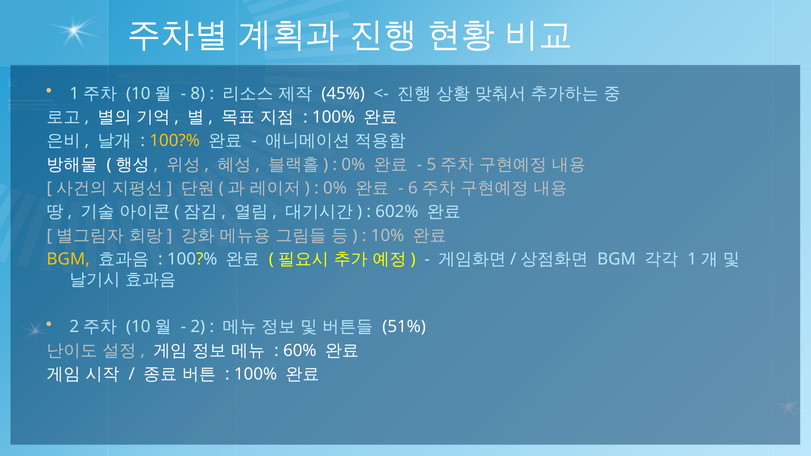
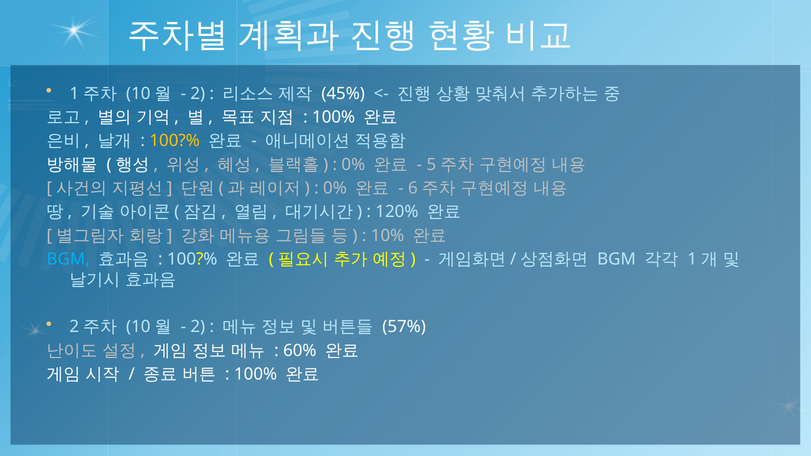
8: 8 -> 2 (198, 93)
602%: 602% -> 120% (397, 212)
BGM colour: yellow -> light blue (68, 259)
51%: 51% -> 57% (404, 327)
